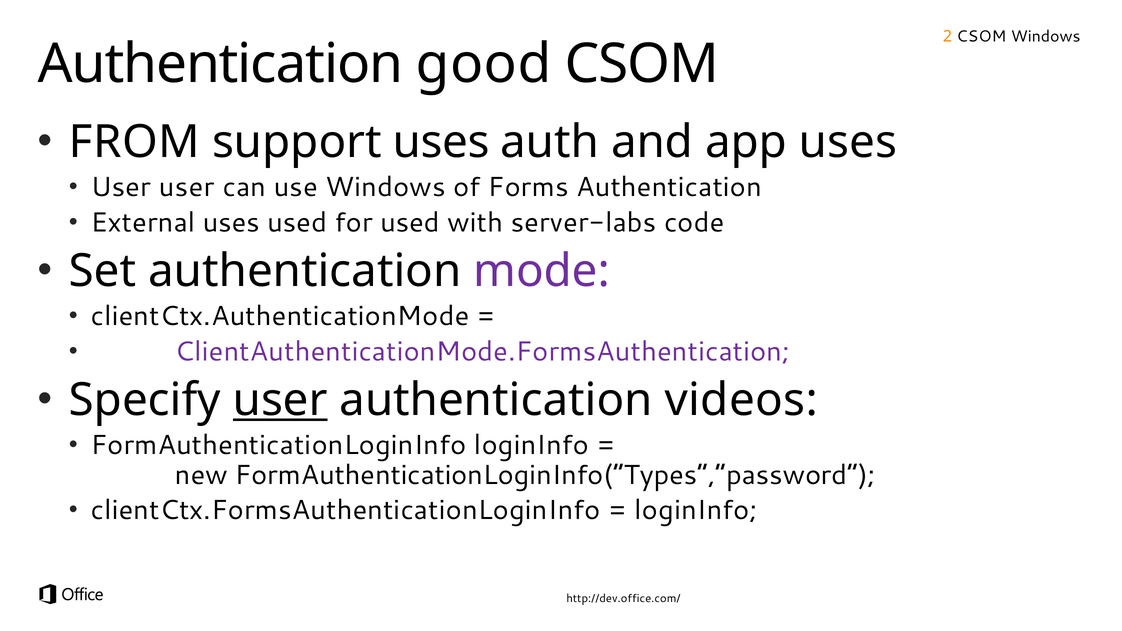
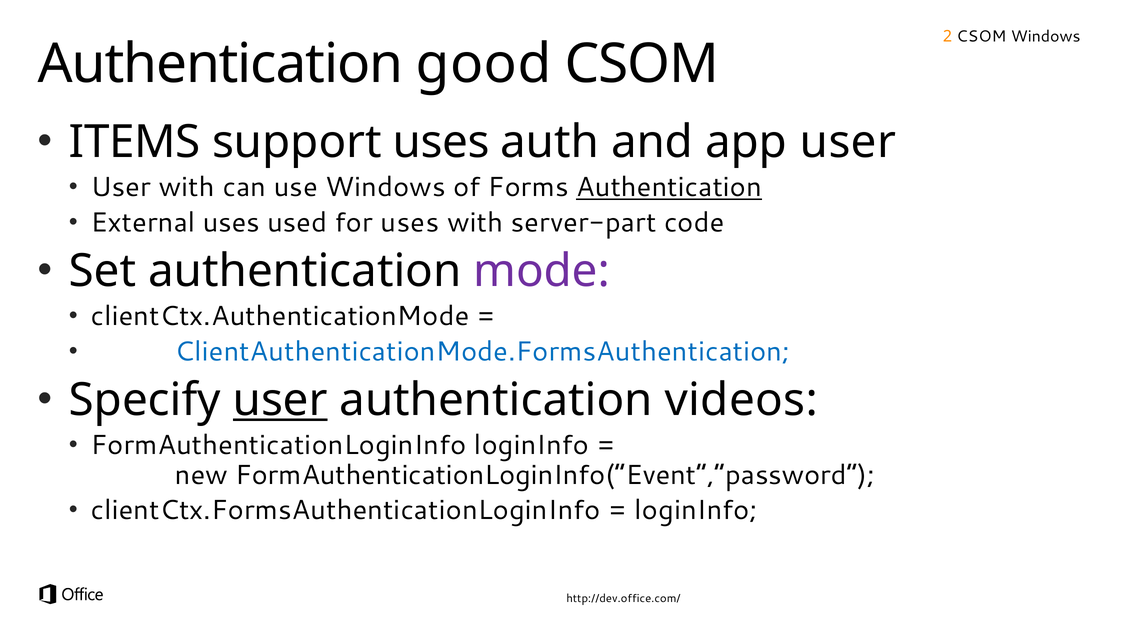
FROM: FROM -> ITEMS (135, 142)
app uses: uses -> user (848, 142)
User user: user -> with (187, 187)
Authentication underline: none -> present (669, 187)
for used: used -> uses (410, 223)
server-labs: server-labs -> server-part (584, 223)
ClientAuthenticationMode.FormsAuthentication colour: purple -> blue (482, 352)
FormAuthenticationLoginInfo(“Types”,”password: FormAuthenticationLoginInfo(“Types”,”password -> FormAuthenticationLoginInfo(“Event”,”password (555, 475)
